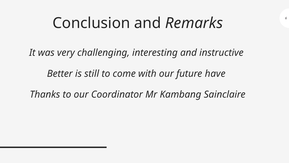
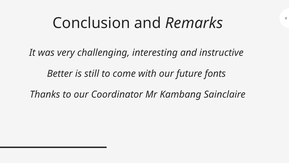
have: have -> fonts (215, 73)
